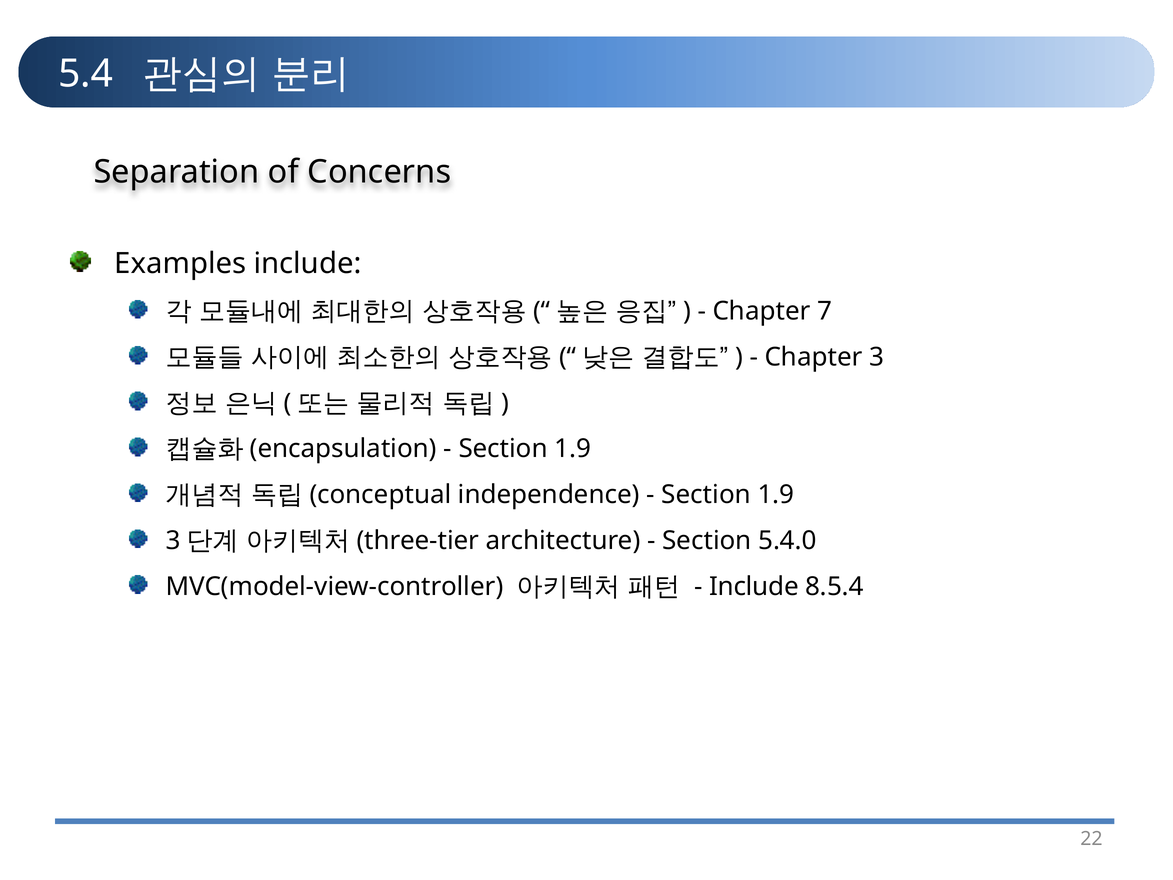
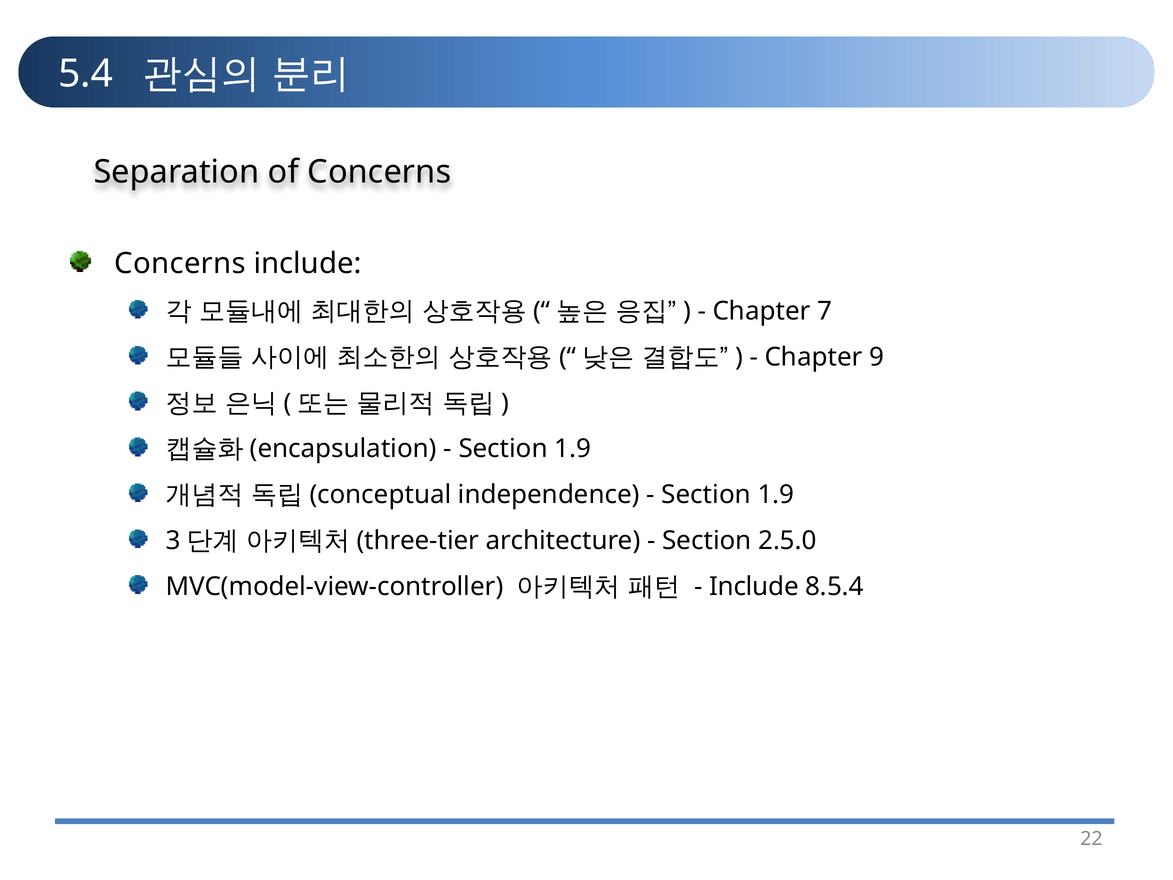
Examples: Examples -> Concerns (180, 264)
3: 3 -> 9 (877, 357)
5.4.0: 5.4.0 -> 2.5.0 (787, 540)
